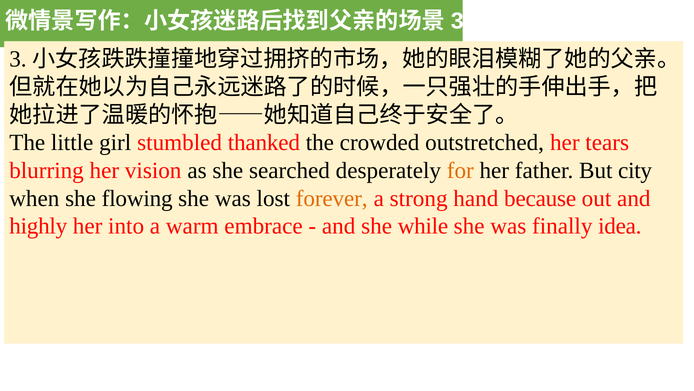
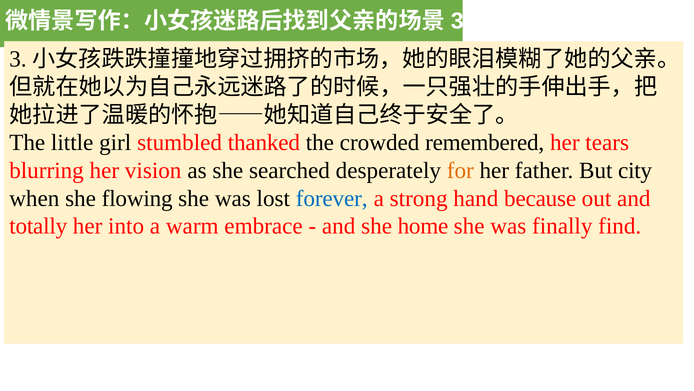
outstretched: outstretched -> remembered (485, 143)
forever colour: orange -> blue (332, 198)
highly: highly -> totally (38, 226)
while: while -> home (423, 226)
idea: idea -> find (620, 226)
